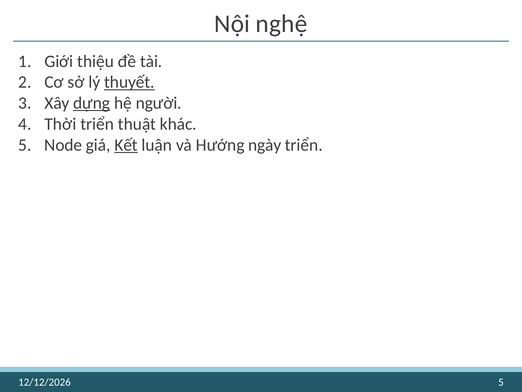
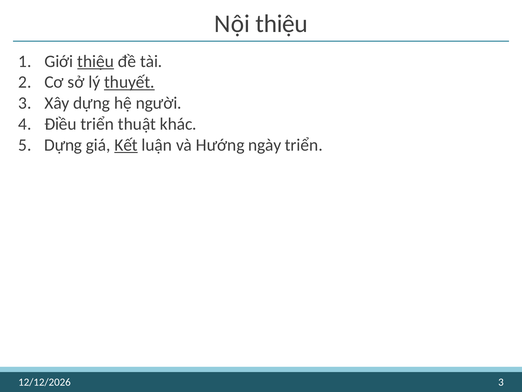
Nội nghệ: nghệ -> thiệu (282, 24)
thiệu underline: none -> present (96, 61)
dựng underline: present -> none (92, 103)
Thời: Thời -> Điều (60, 124)
Node: Node -> Dựng (63, 145)
5: 5 -> 3 (501, 382)
